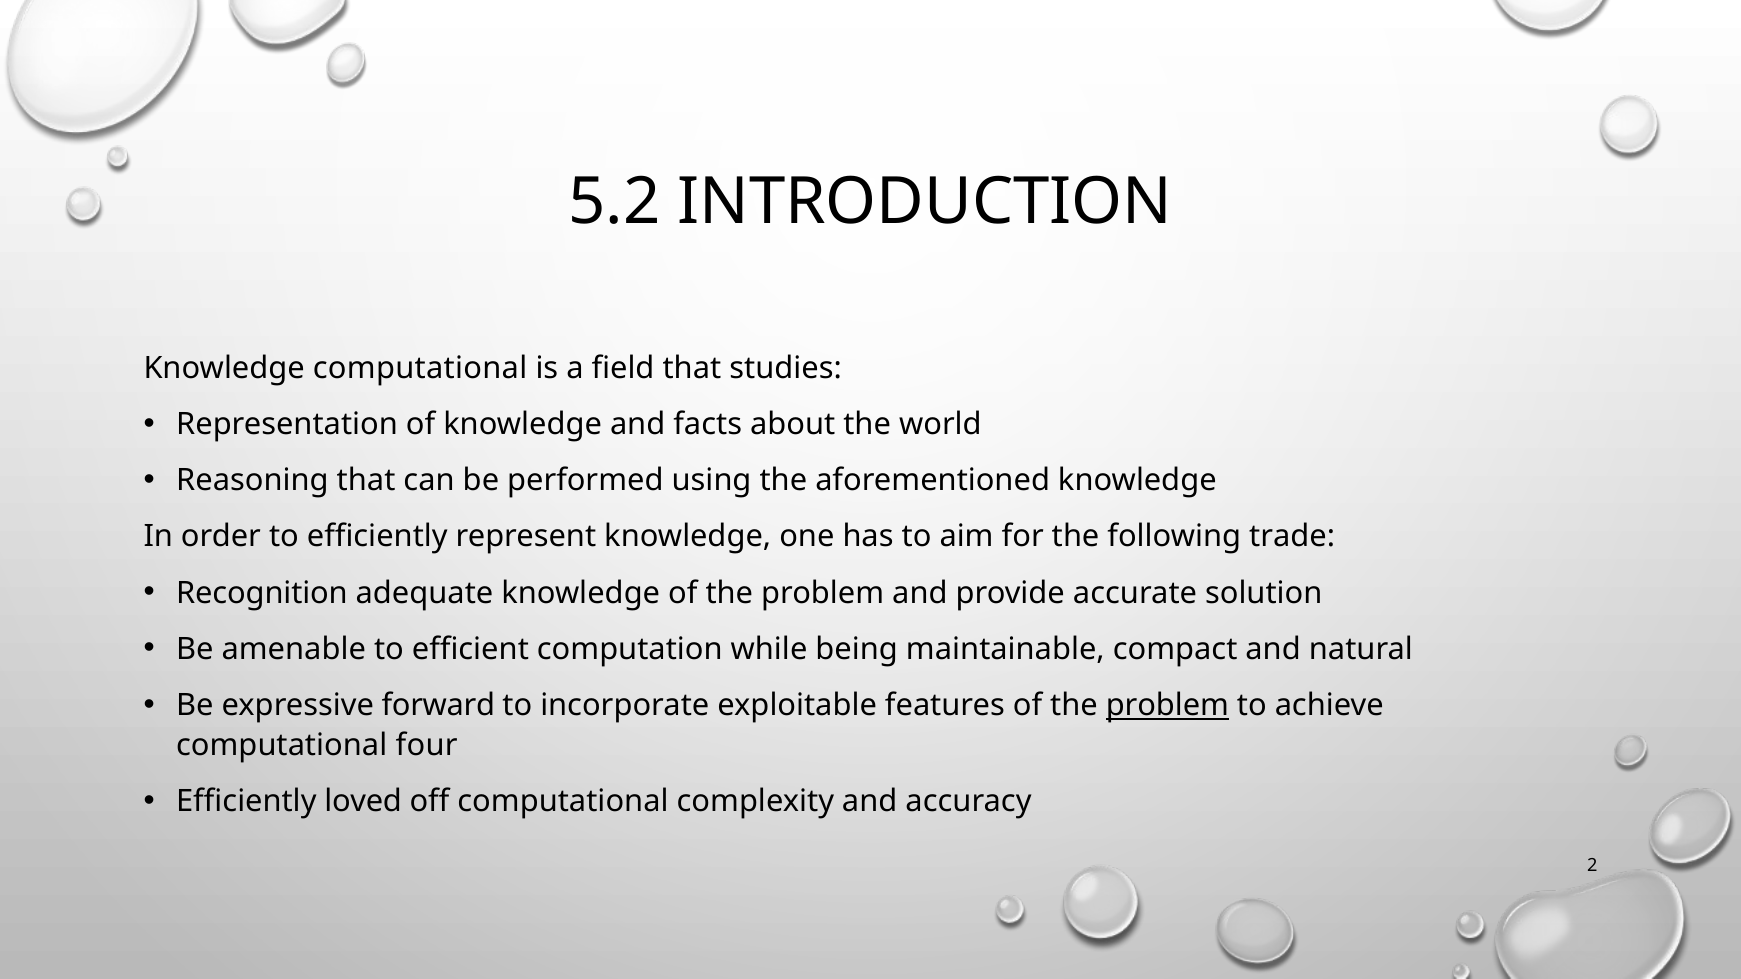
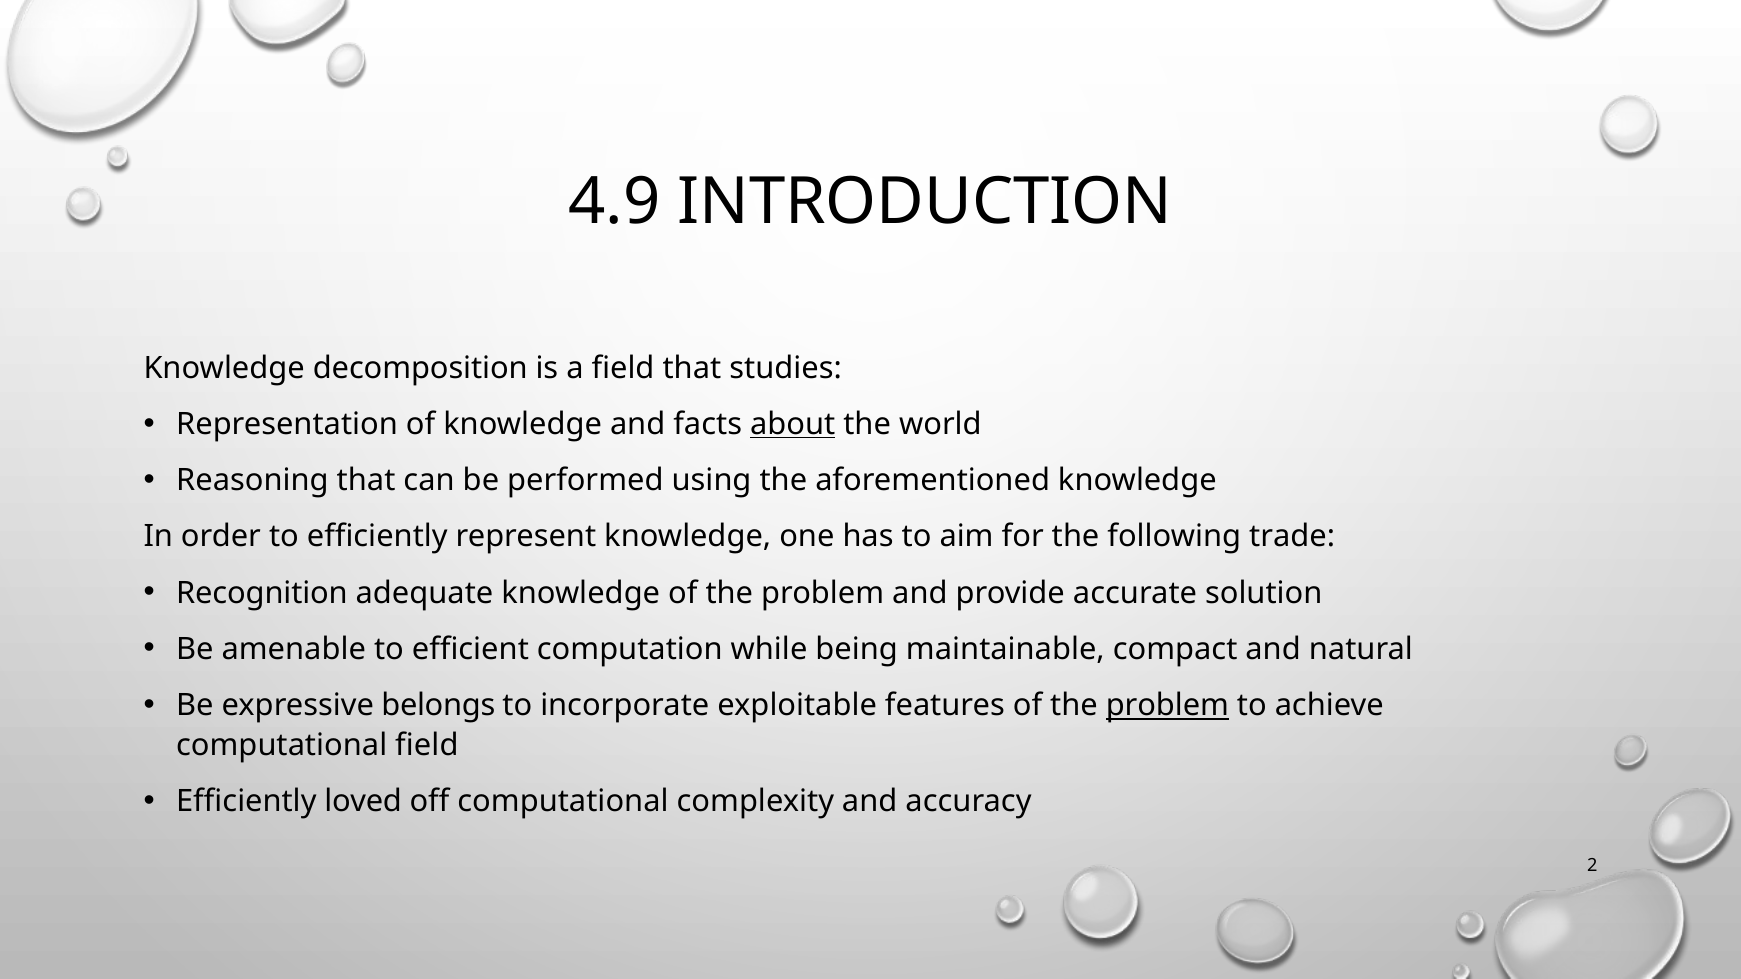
5.2: 5.2 -> 4.9 (614, 202)
Knowledge computational: computational -> decomposition (420, 368)
about underline: none -> present (793, 424)
forward: forward -> belongs (438, 706)
computational four: four -> field (427, 746)
